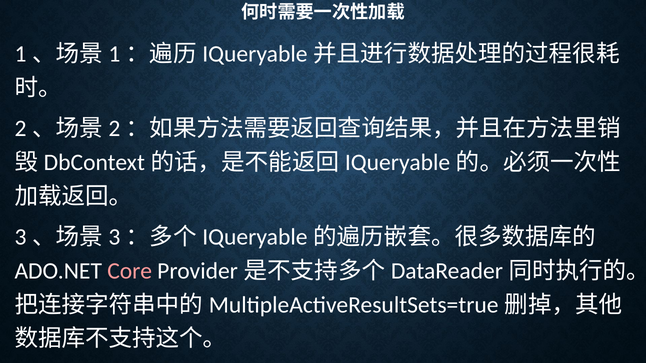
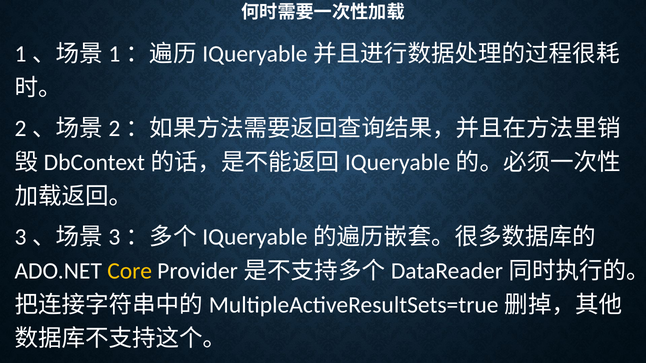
Core colour: pink -> yellow (130, 271)
